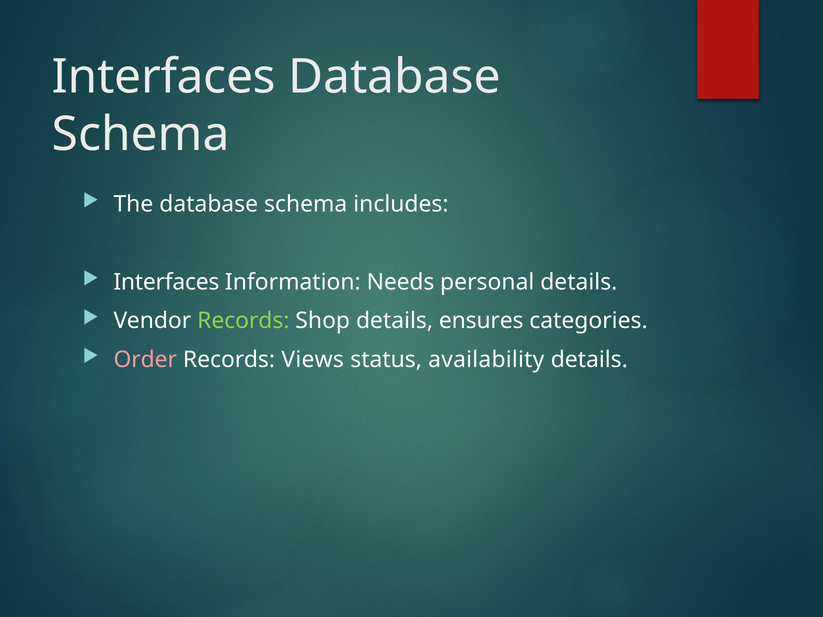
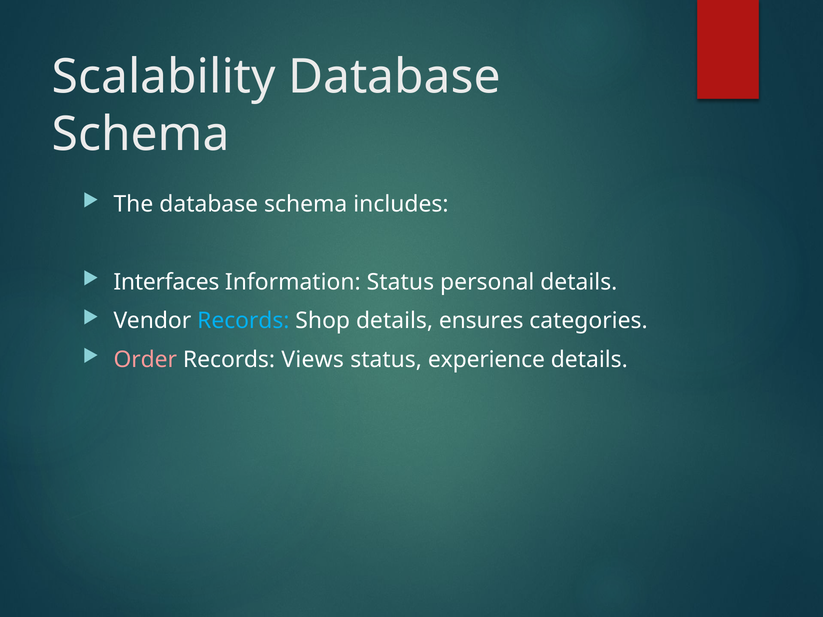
Interfaces: Interfaces -> Scalability (164, 77)
Information Needs: Needs -> Status (400, 282)
Records colour: light green -> light blue (243, 321)
availability: availability -> experience (486, 360)
